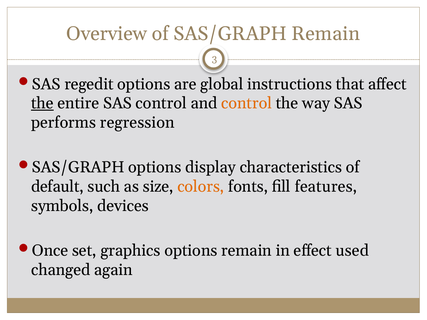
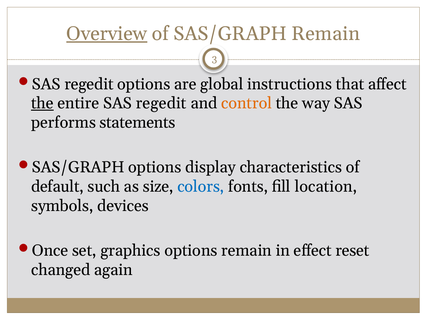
Overview underline: none -> present (107, 34)
entire SAS control: control -> regedit (161, 103)
regression: regression -> statements (138, 123)
colors colour: orange -> blue (201, 187)
features: features -> location (326, 187)
used: used -> reset (352, 251)
